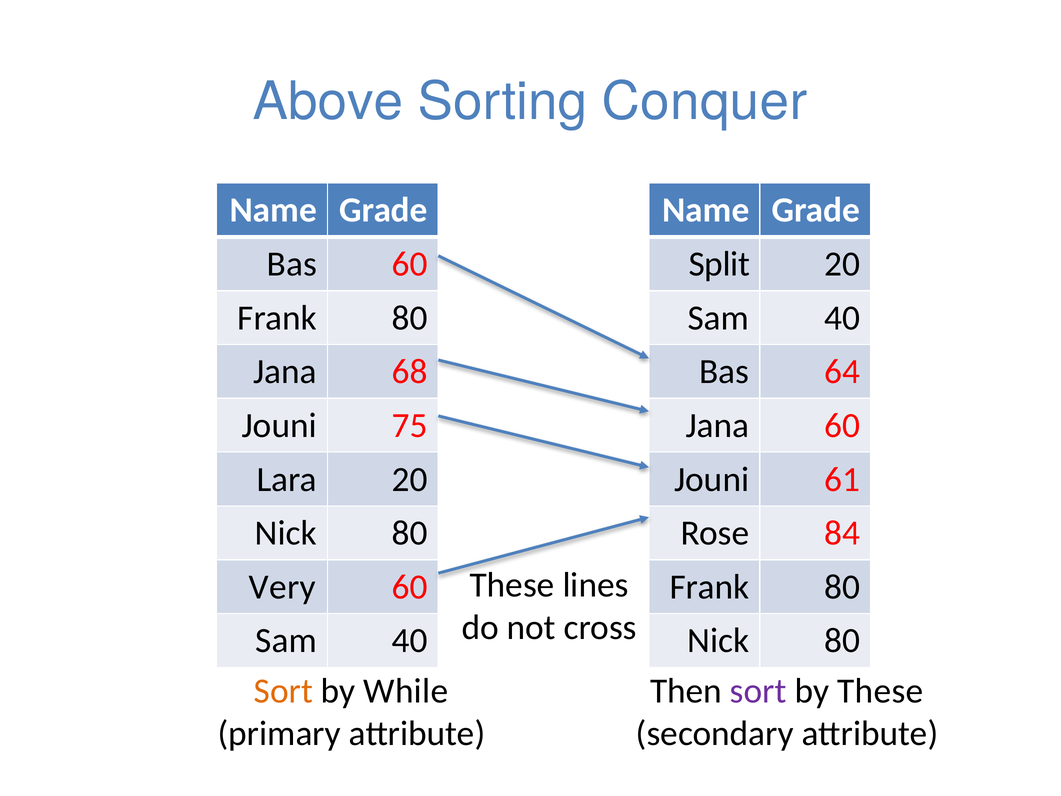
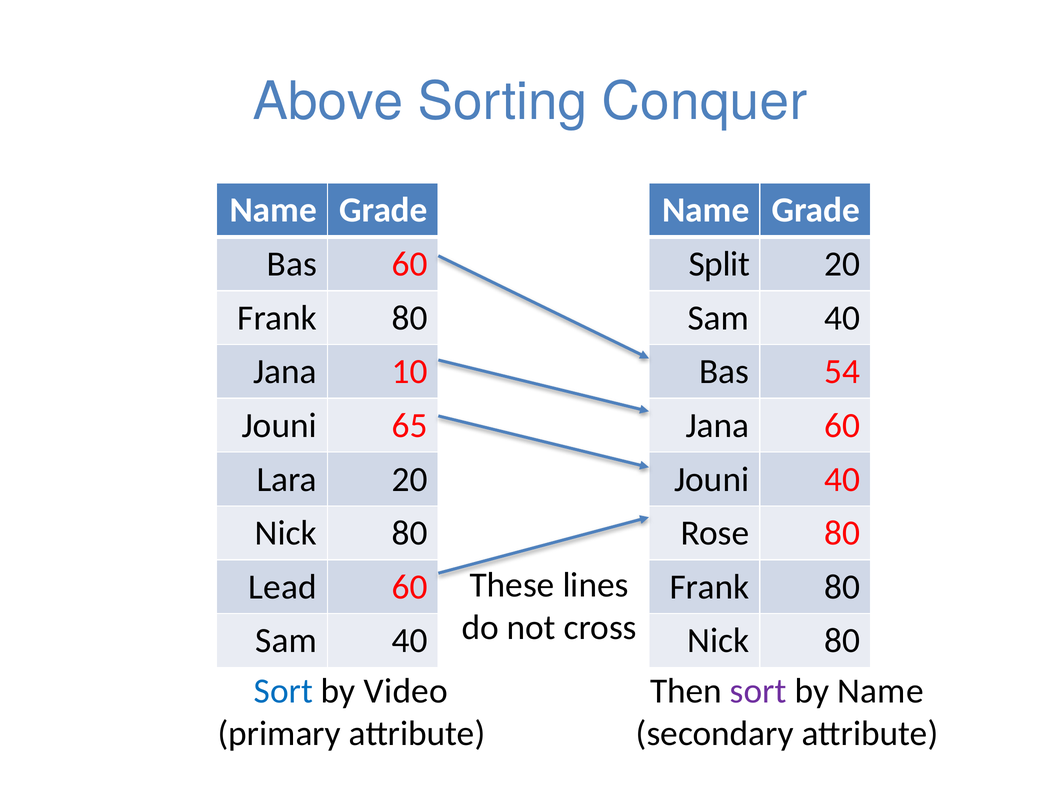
68: 68 -> 10 (410, 372)
64: 64 -> 54 (842, 372)
75: 75 -> 65 (410, 425)
Jouni 61: 61 -> 40 (842, 479)
Rose 84: 84 -> 80 (842, 533)
Very: Very -> Lead (283, 587)
Sort colour: orange -> blue (283, 691)
While: While -> Video (406, 691)
by These: These -> Name (880, 691)
